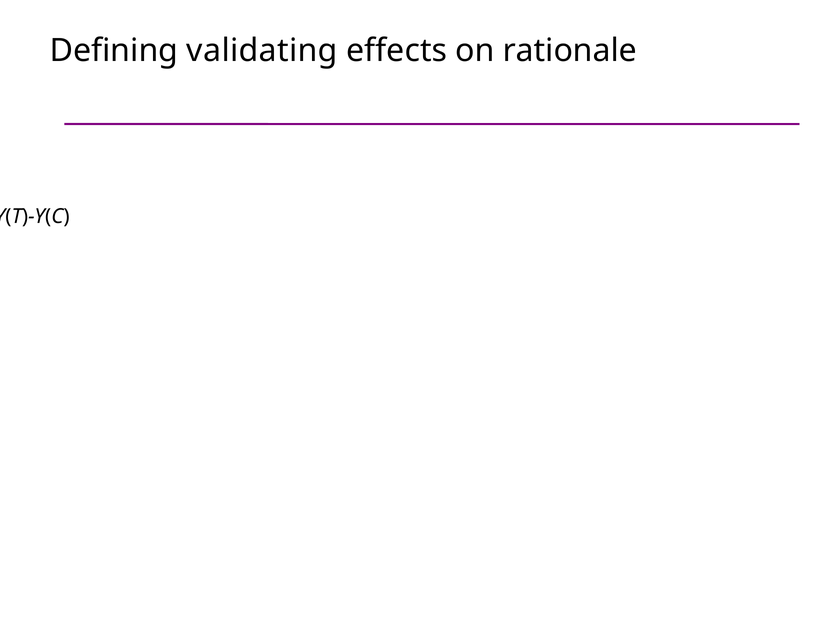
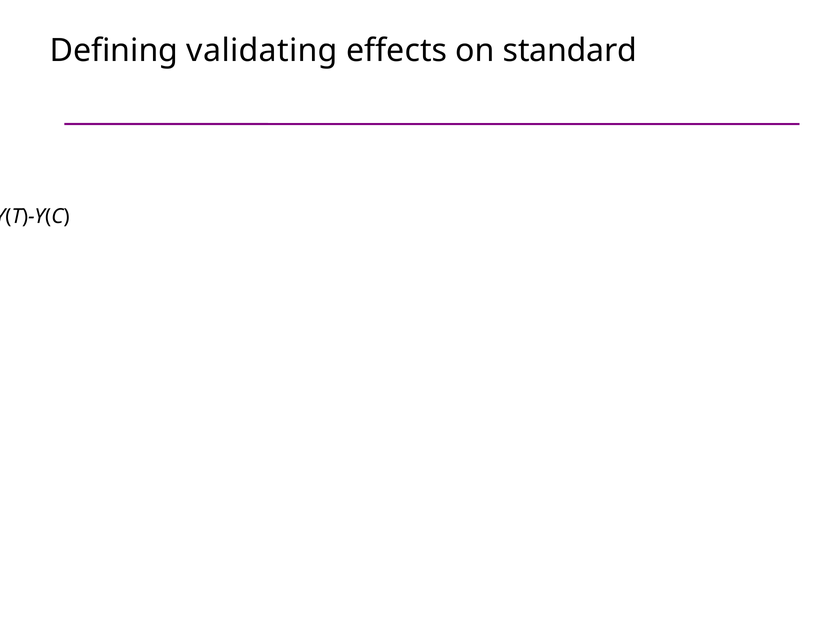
rationale: rationale -> standard (570, 51)
